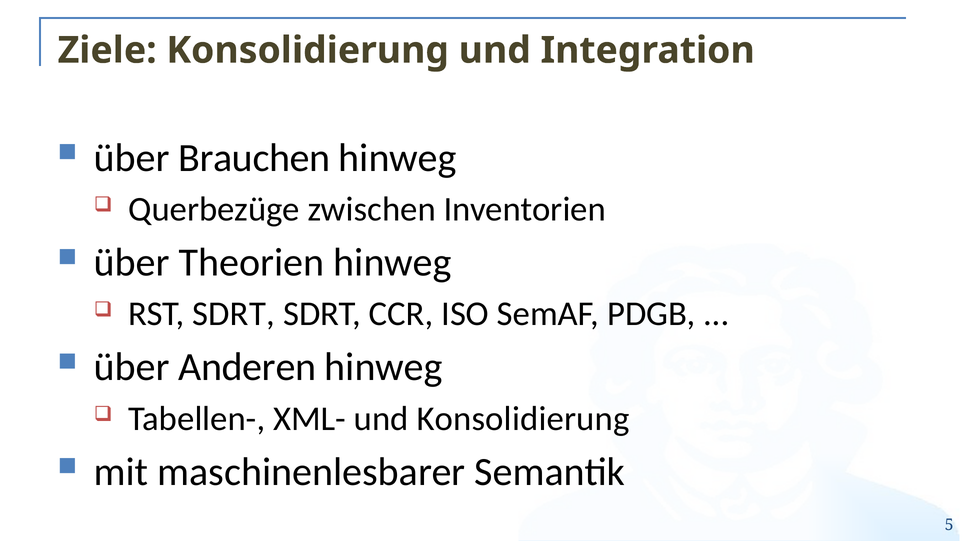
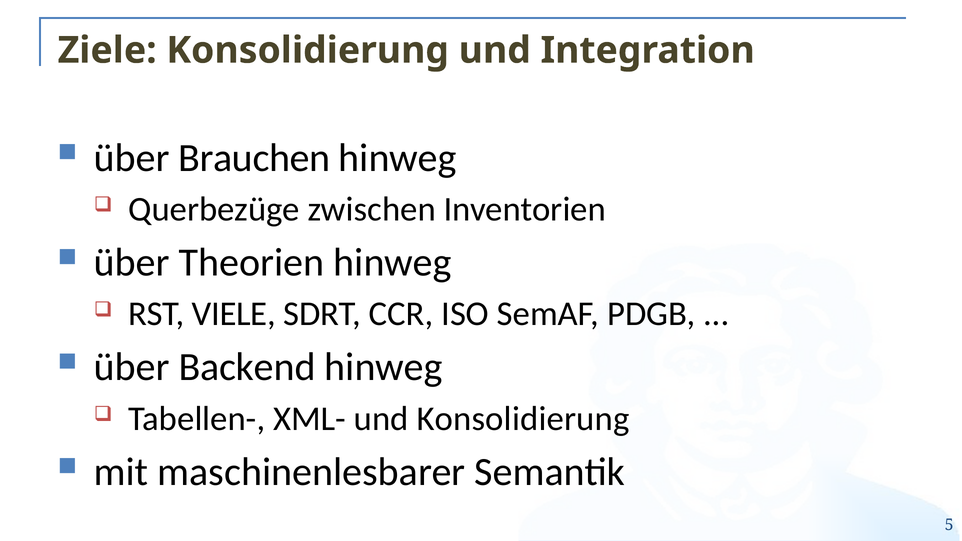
RST SDRT: SDRT -> VIELE (234, 314)
Anderen: Anderen -> Backend (247, 367)
